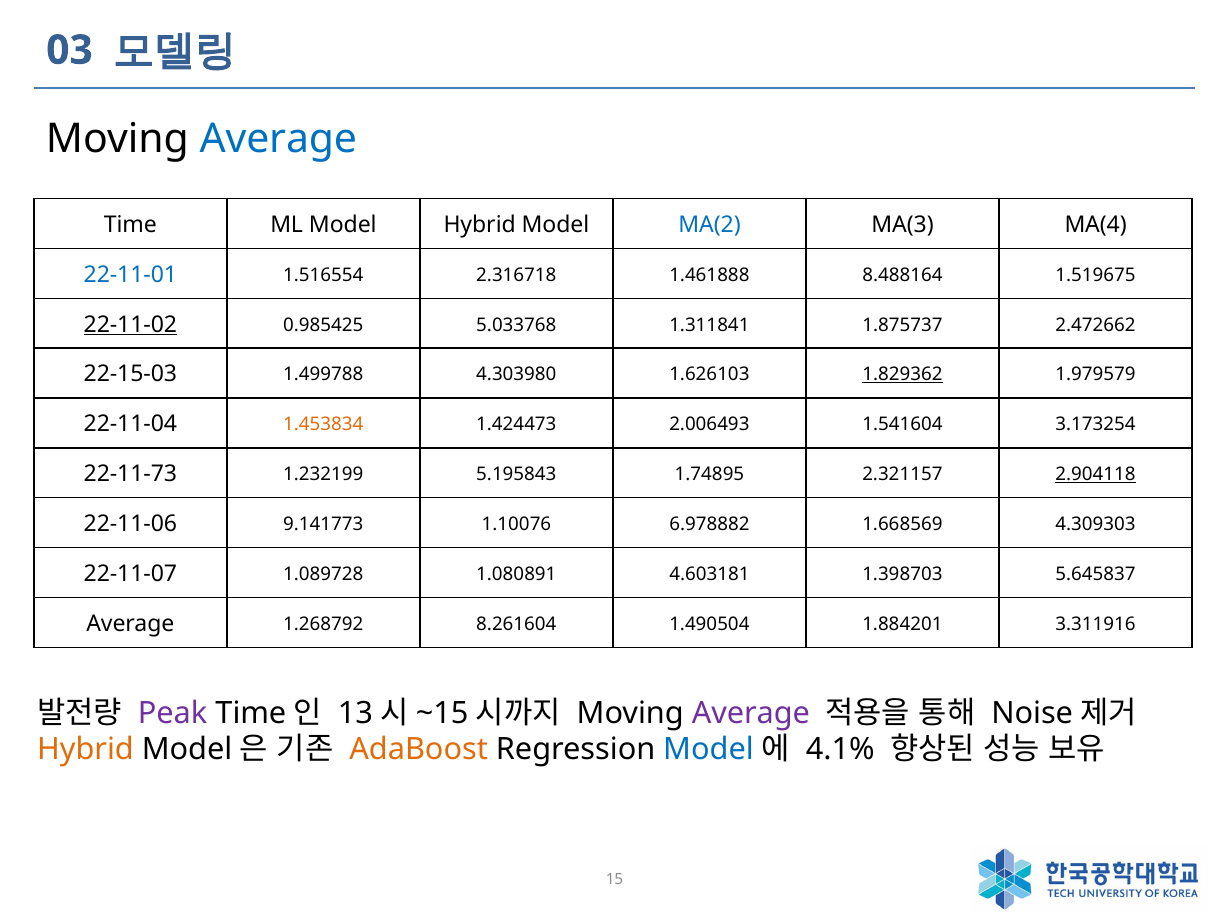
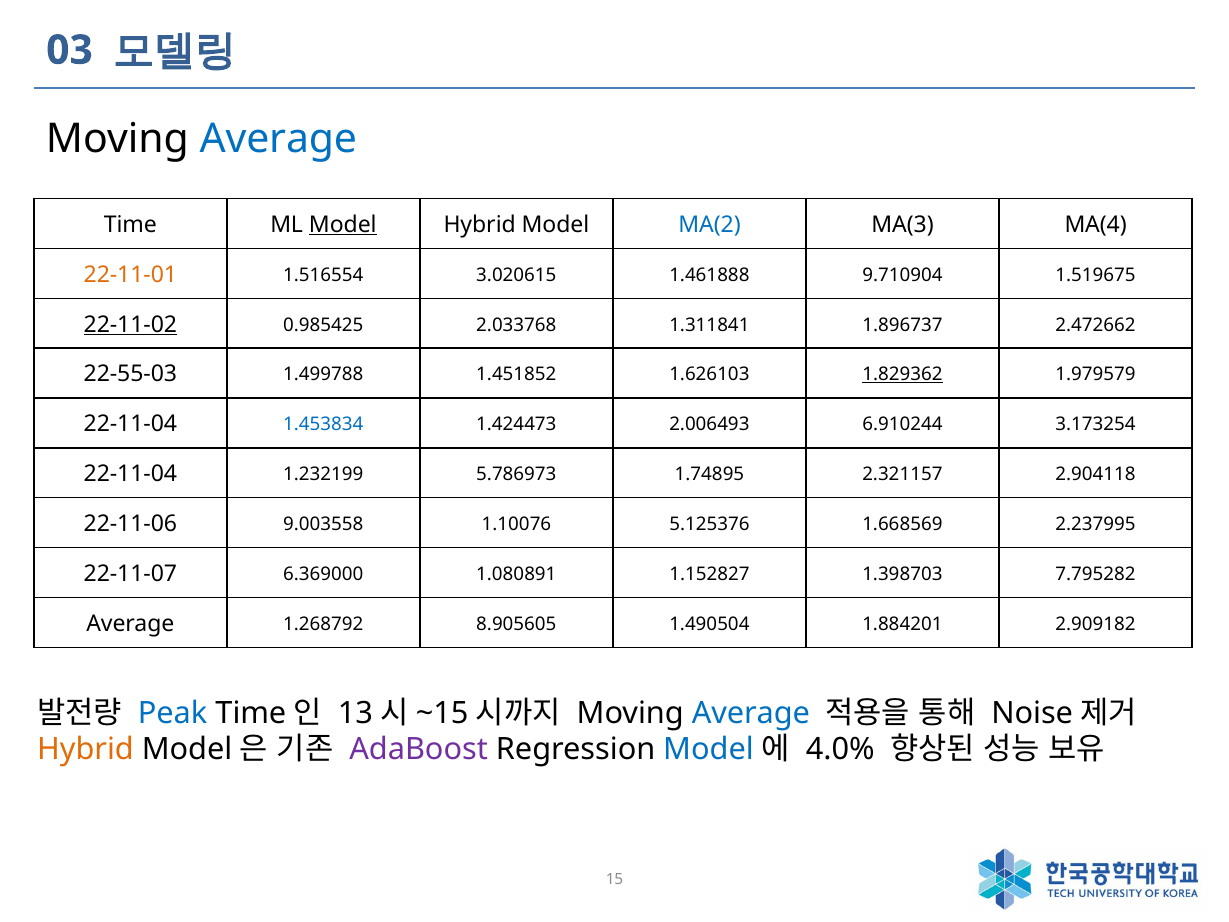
Model underline: none -> present (343, 225)
22-11-01 colour: blue -> orange (130, 275)
2.316718: 2.316718 -> 3.020615 (516, 275)
8.488164: 8.488164 -> 9.710904 (902, 275)
5.033768: 5.033768 -> 2.033768 (516, 325)
1.875737: 1.875737 -> 1.896737 (902, 325)
22-15-03: 22-15-03 -> 22-55-03 (130, 374)
4.303980: 4.303980 -> 1.451852 (516, 375)
1.453834 colour: orange -> blue (323, 424)
1.541604: 1.541604 -> 6.910244 (902, 424)
22-11-73: 22-11-73 -> 22-11-04 (130, 474)
5.195843: 5.195843 -> 5.786973 (516, 474)
2.904118 underline: present -> none (1096, 474)
9.141773: 9.141773 -> 9.003558 (323, 524)
6.978882: 6.978882 -> 5.125376 (709, 524)
4.309303: 4.309303 -> 2.237995 (1096, 524)
1.089728: 1.089728 -> 6.369000 (323, 574)
4.603181: 4.603181 -> 1.152827 (709, 574)
5.645837: 5.645837 -> 7.795282 (1096, 574)
8.261604: 8.261604 -> 8.905605 (516, 624)
3.311916: 3.311916 -> 2.909182 (1096, 624)
Peak colour: purple -> blue (173, 713)
Average colour: purple -> blue (751, 713)
AdaBoost colour: orange -> purple (419, 750)
4.1%: 4.1% -> 4.0% (840, 750)
